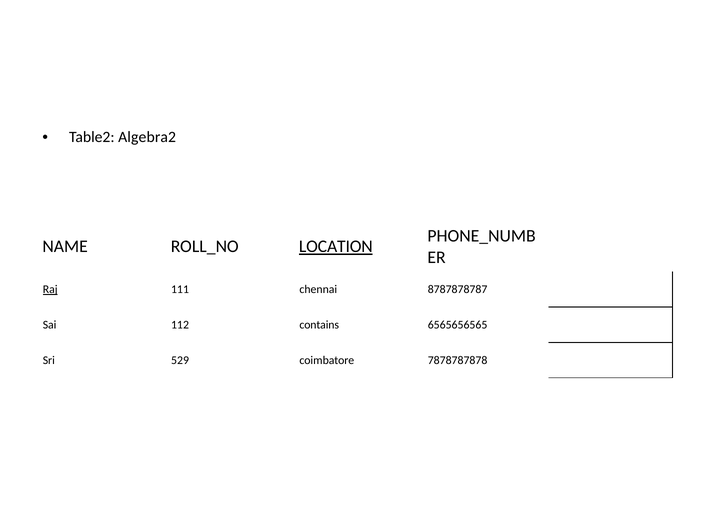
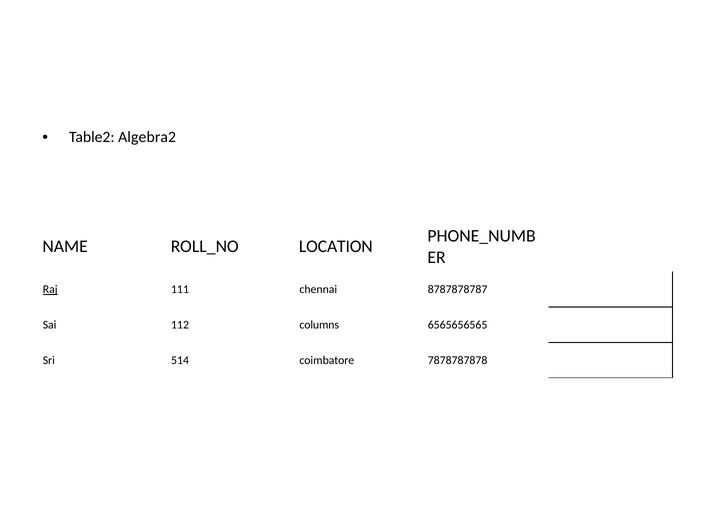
LOCATION underline: present -> none (336, 247)
contains: contains -> columns (319, 325)
529: 529 -> 514 (180, 360)
